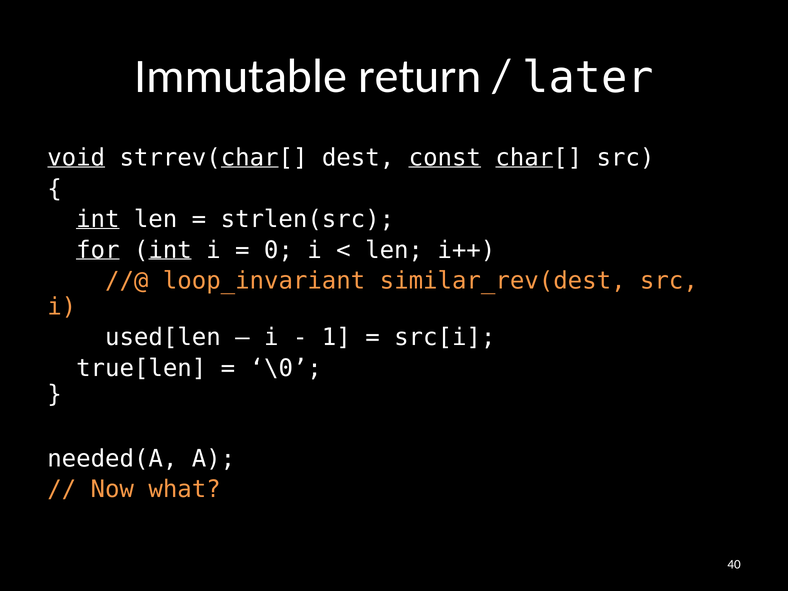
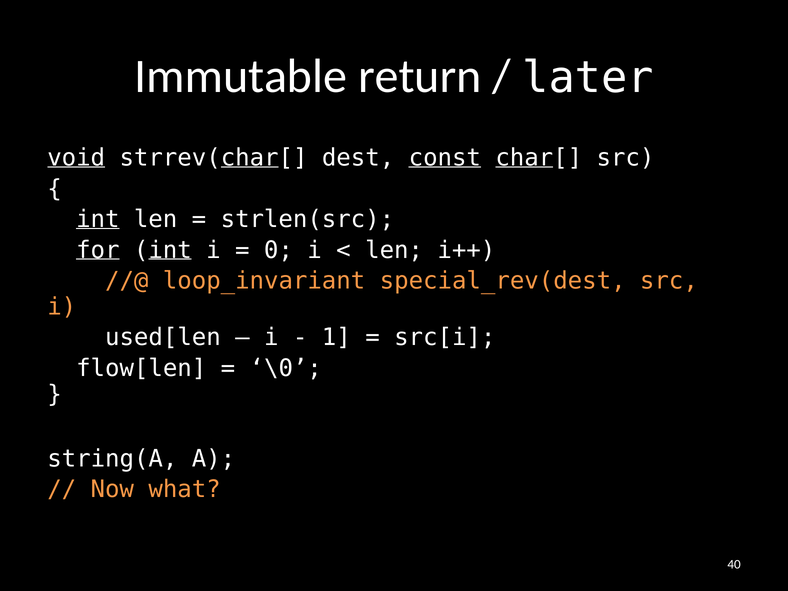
similar_rev(dest: similar_rev(dest -> special_rev(dest (503, 281)
true[len: true[len -> flow[len (141, 368)
needed(A: needed(A -> string(A (112, 459)
